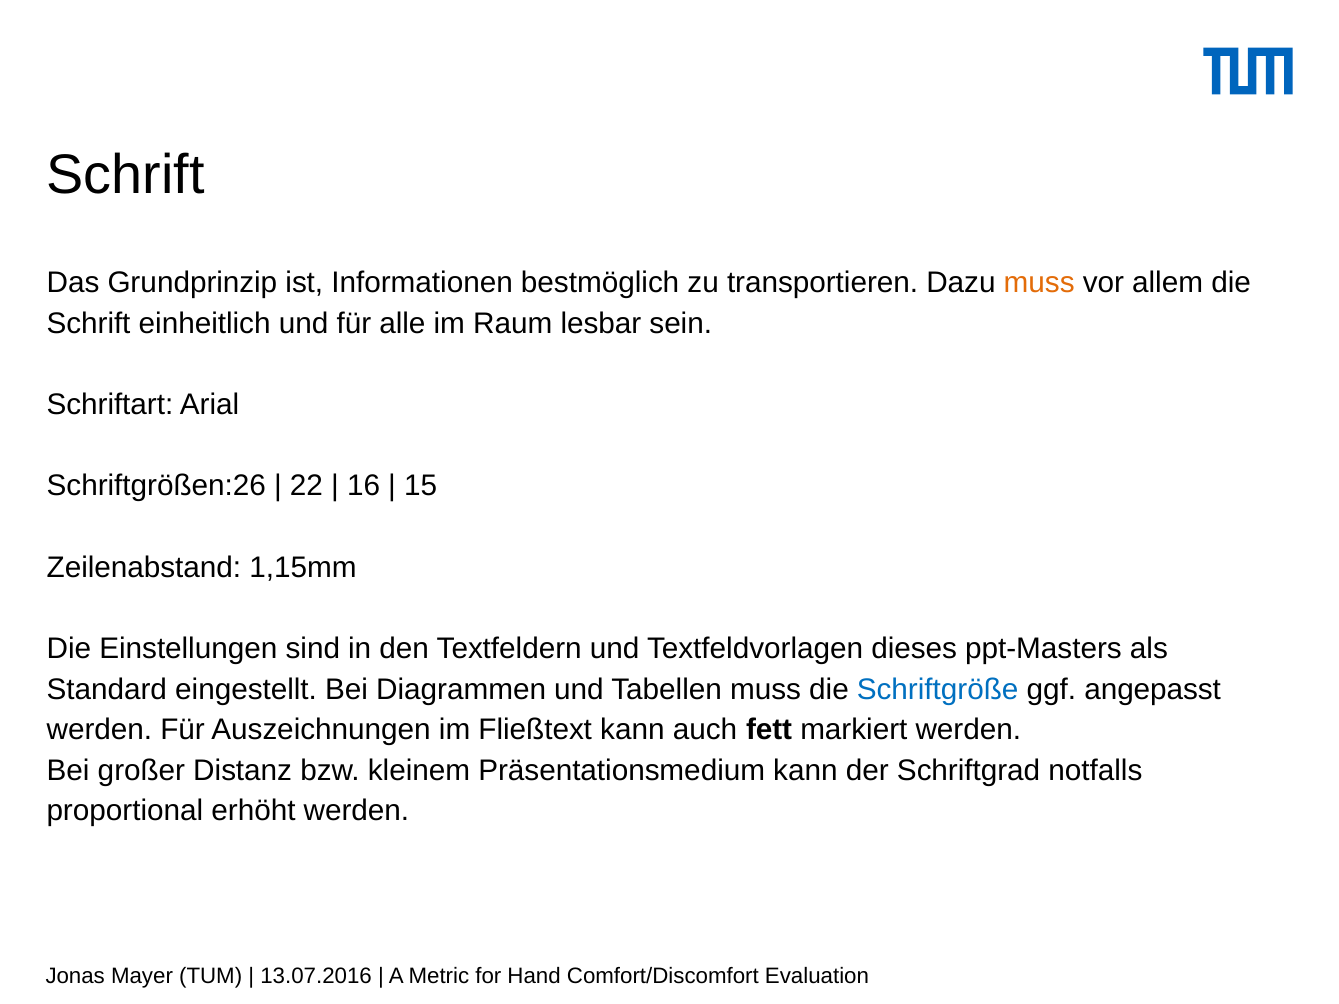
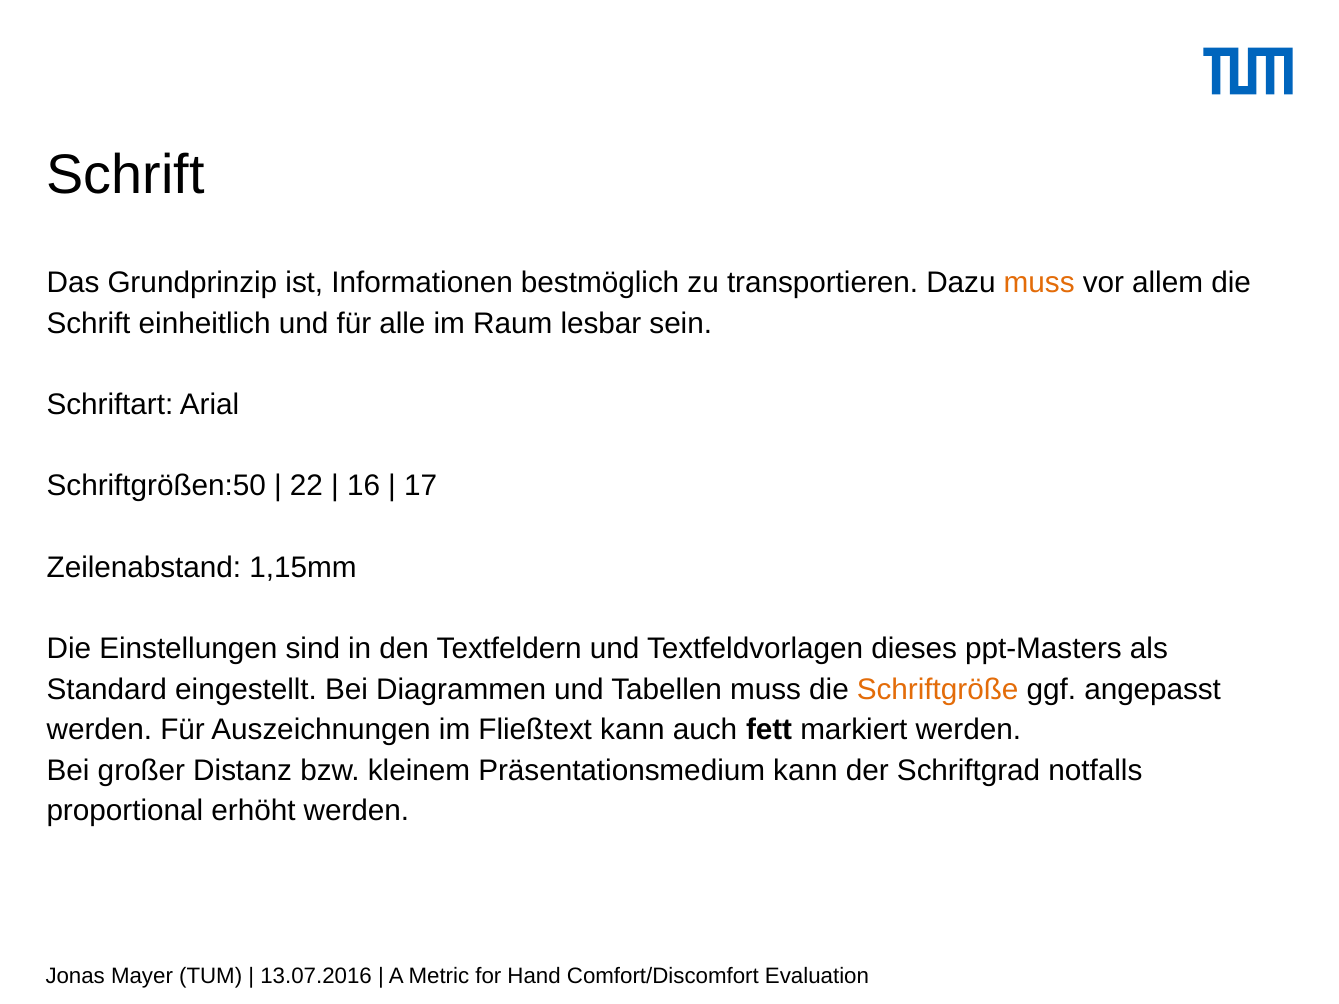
Schriftgrößen:26: Schriftgrößen:26 -> Schriftgrößen:50 (156, 486)
15: 15 -> 17 (421, 486)
Schriftgröße colour: blue -> orange (938, 689)
